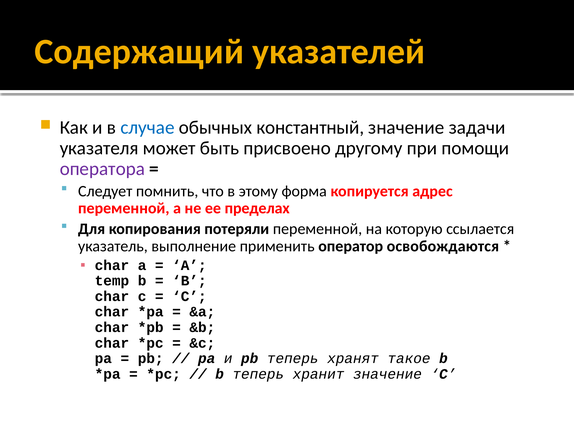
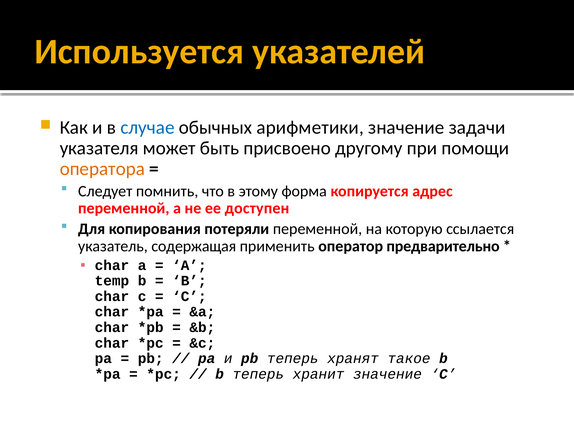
Содержащий: Содержащий -> Используется (139, 52)
константный: константный -> арифметики (310, 127)
оператора colour: purple -> orange (102, 169)
пределах: пределах -> доступен (257, 208)
выполнение: выполнение -> содержащая (194, 246)
освобождаются: освобождаются -> предварительно (443, 246)
